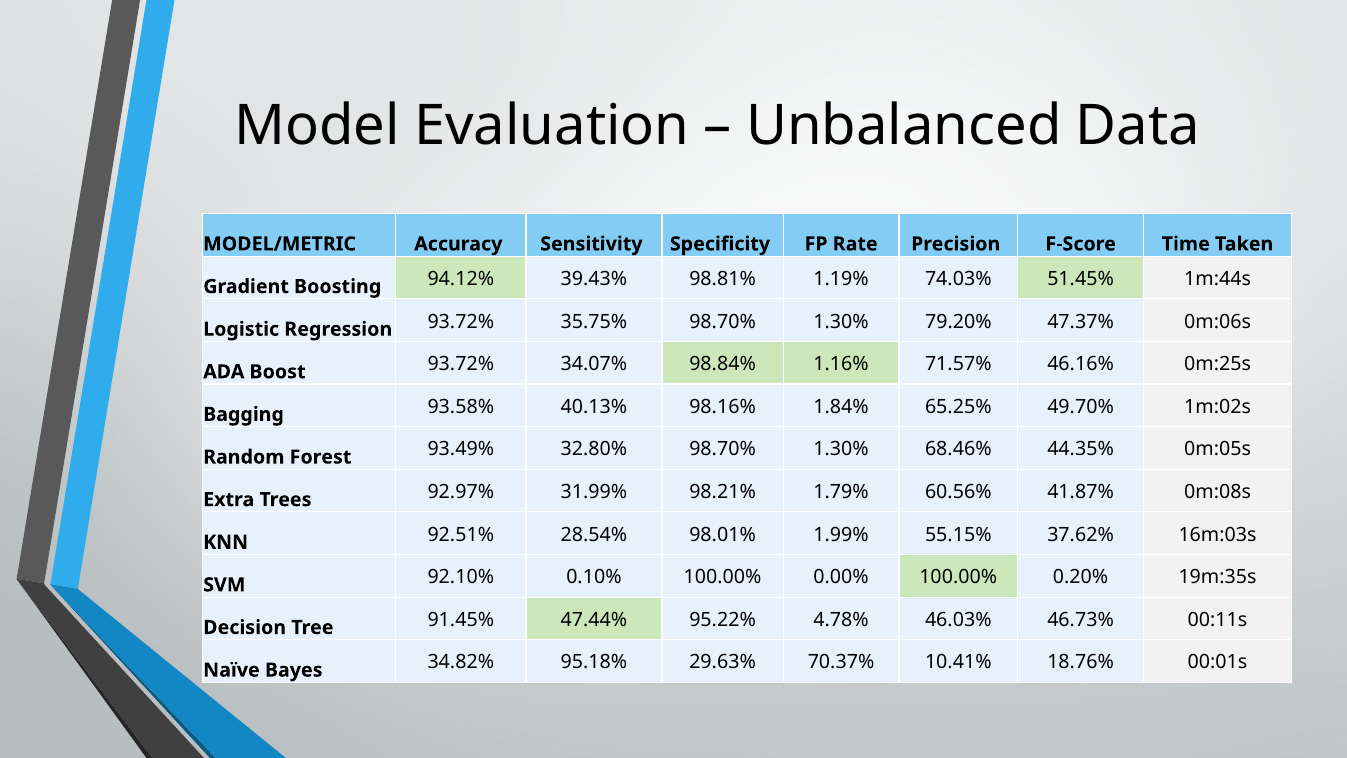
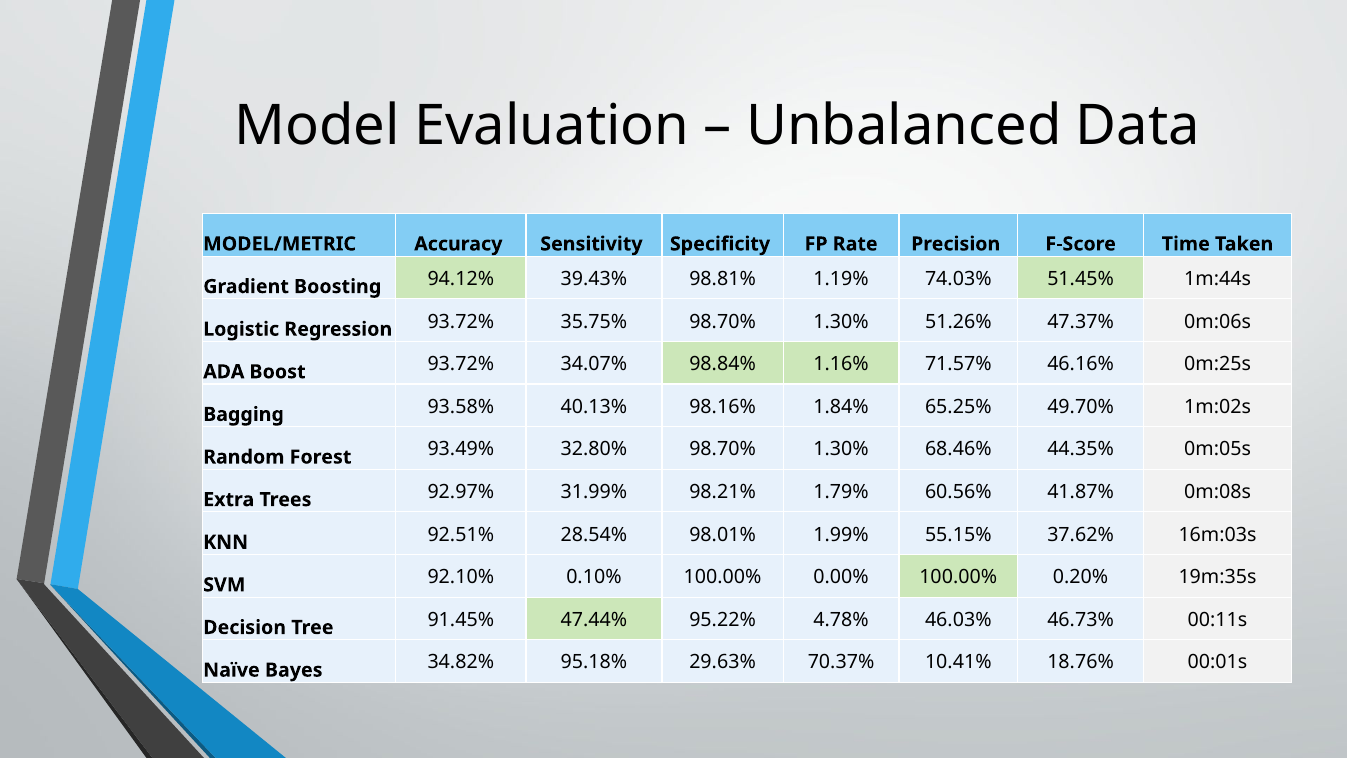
79.20%: 79.20% -> 51.26% (958, 321)
